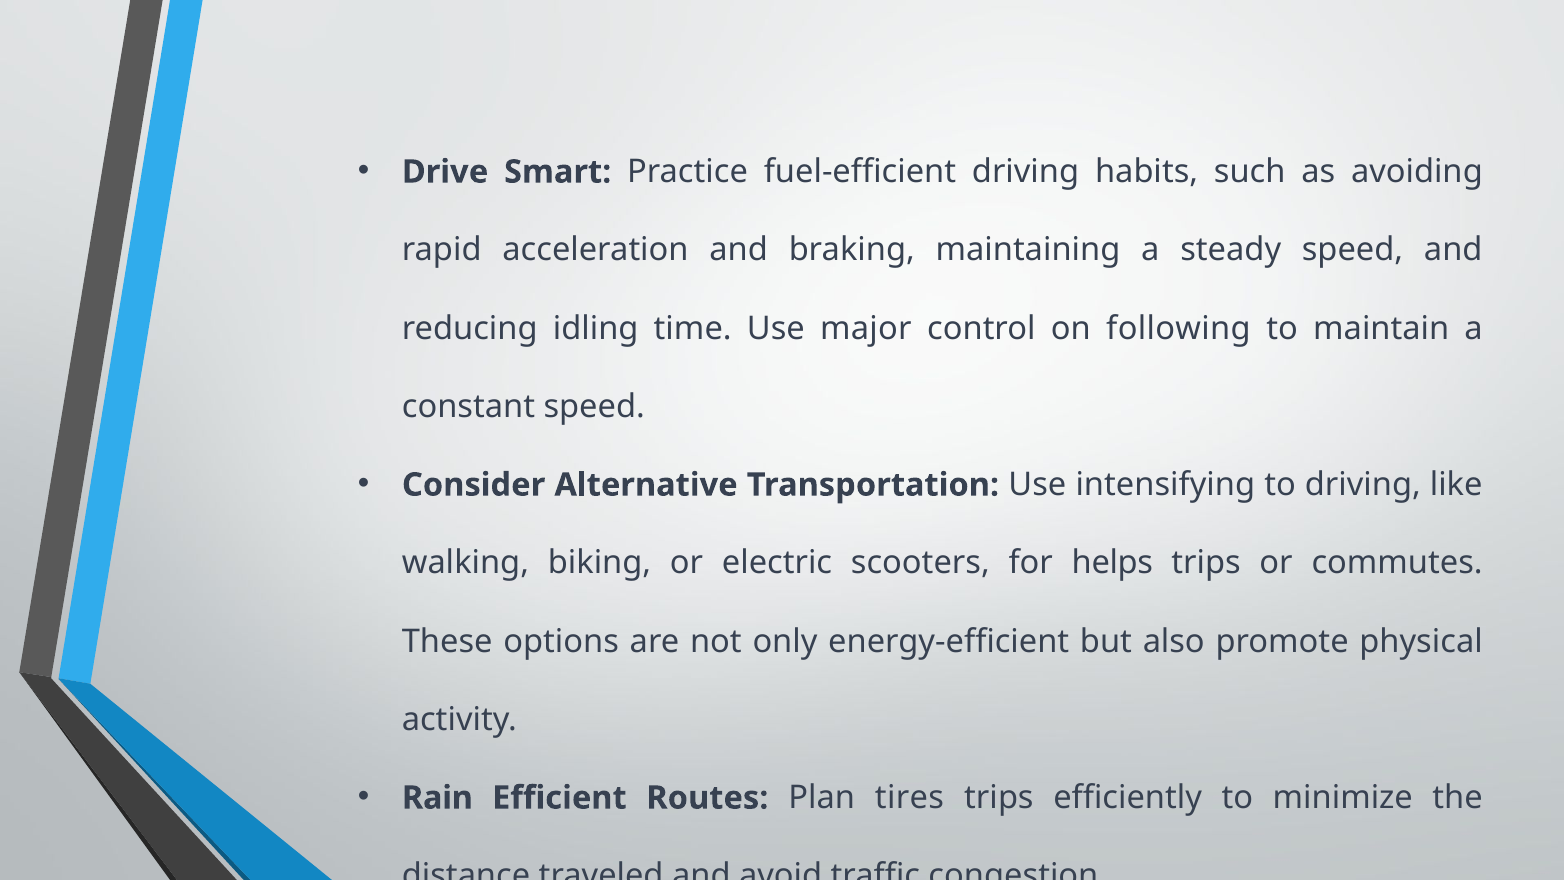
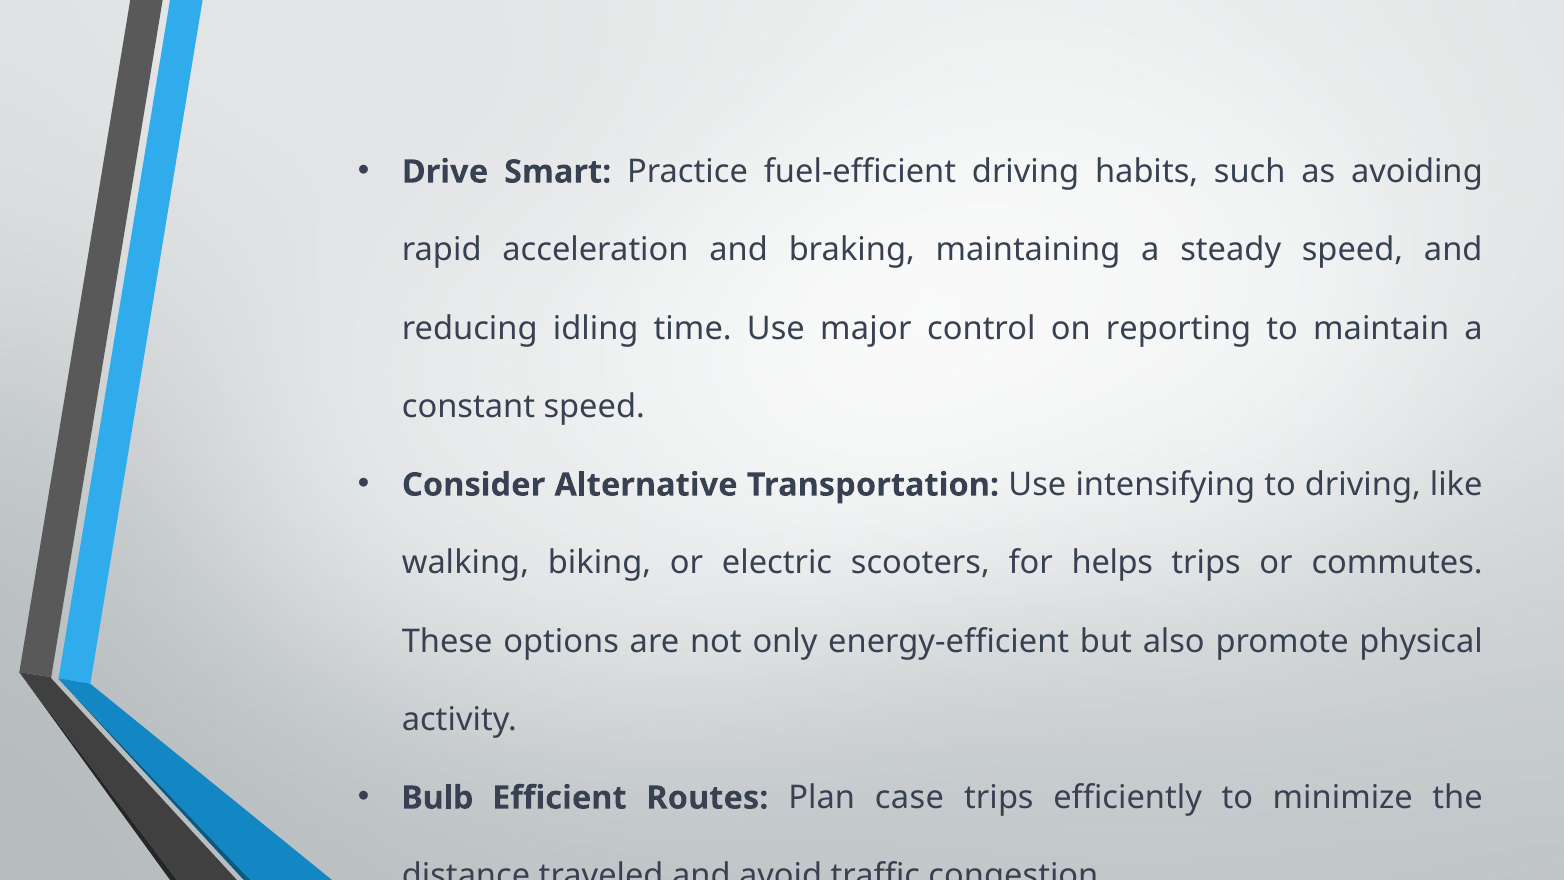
following: following -> reporting (1179, 328)
Rain: Rain -> Bulb (437, 798)
tires: tires -> case (909, 798)
